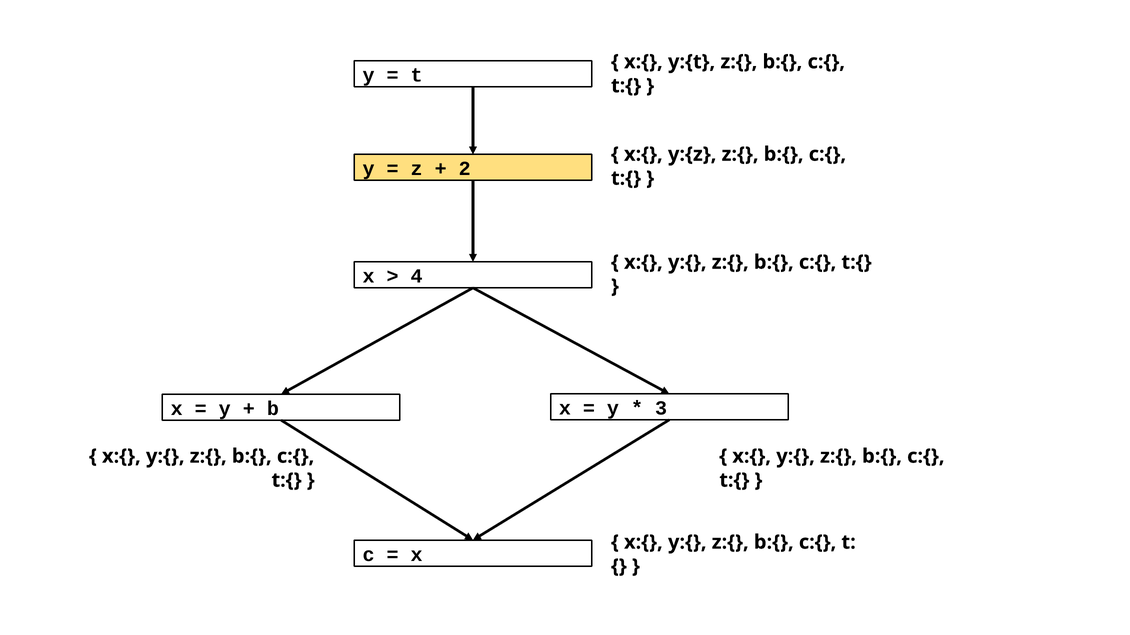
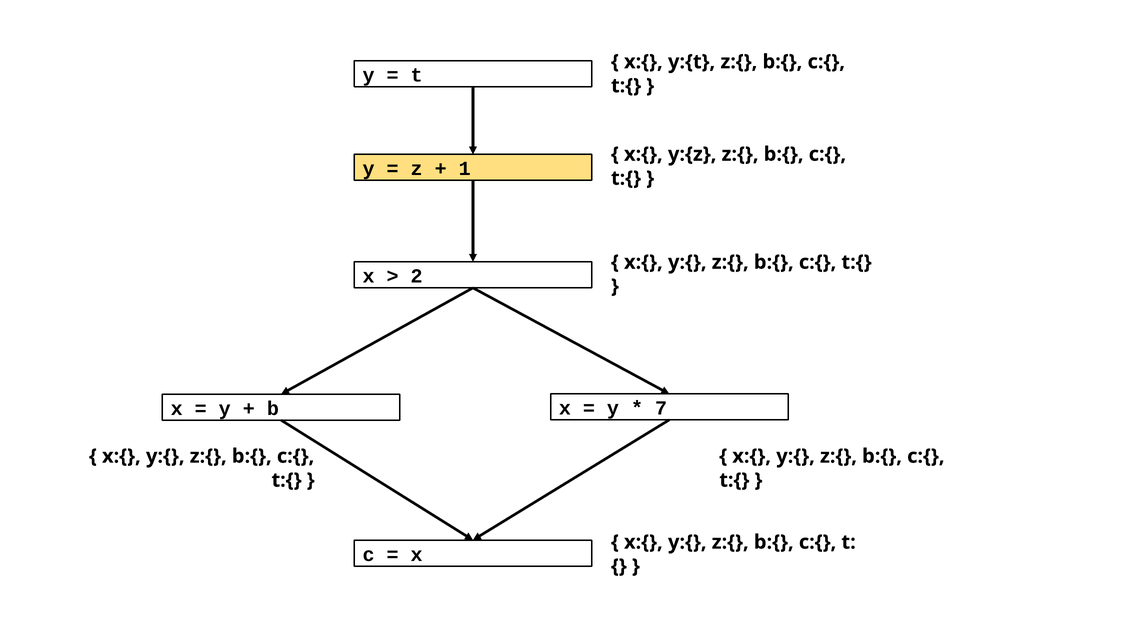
2: 2 -> 1 (465, 169)
4: 4 -> 2 (417, 277)
3: 3 -> 7 (661, 409)
